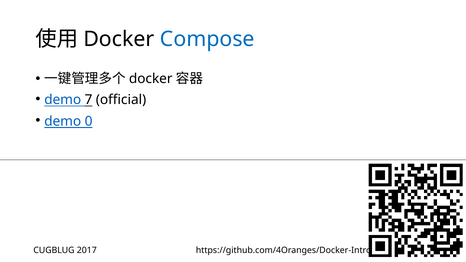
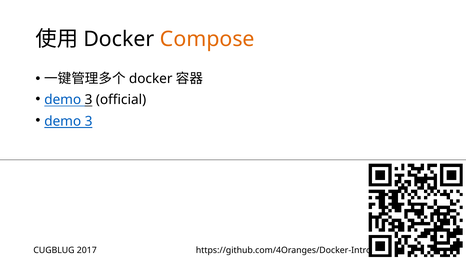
Compose colour: blue -> orange (207, 39)
7: 7 -> 3 (89, 100)
0: 0 -> 3 (89, 121)
